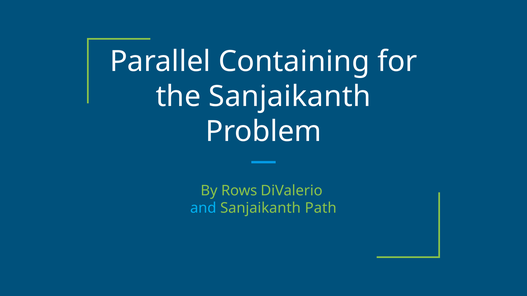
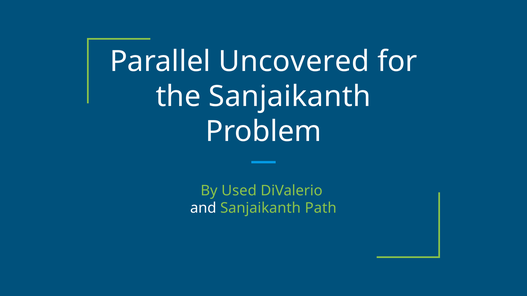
Containing: Containing -> Uncovered (294, 61)
Rows: Rows -> Used (239, 191)
and colour: light blue -> white (203, 208)
